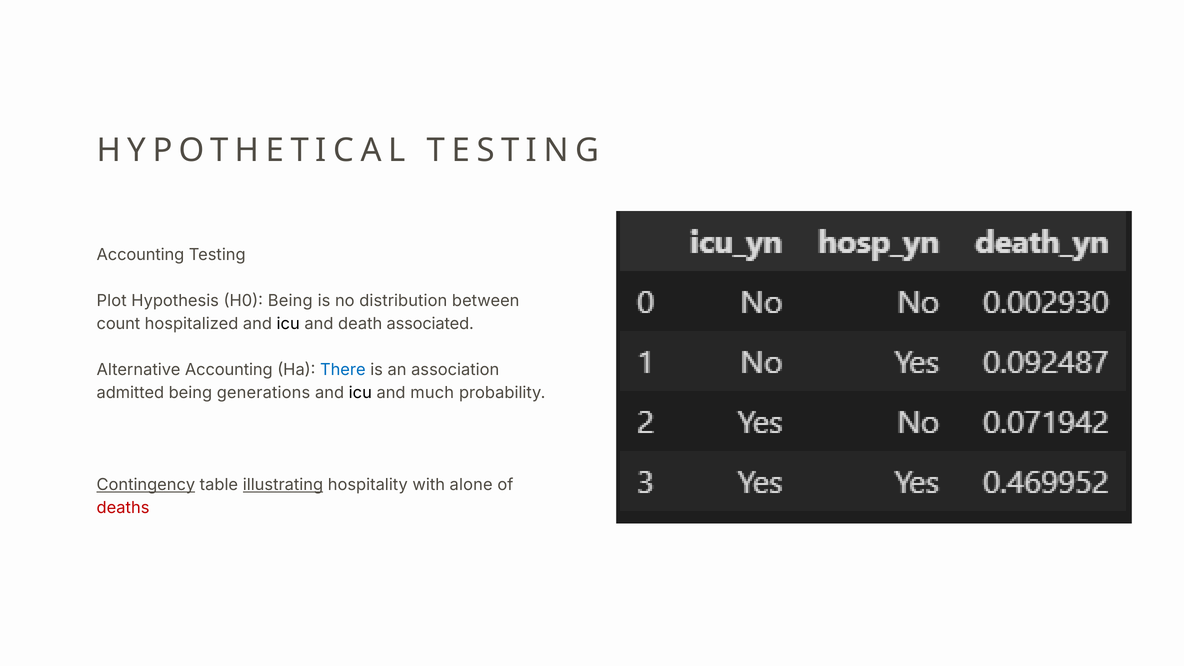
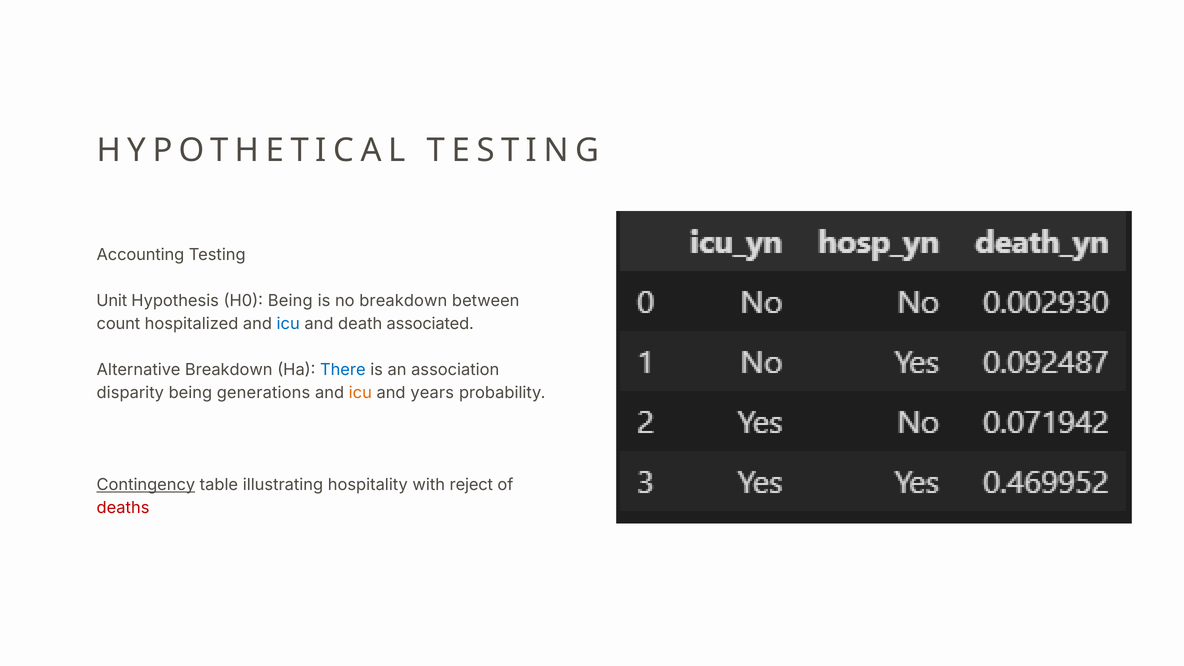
Plot: Plot -> Unit (112, 301)
no distribution: distribution -> breakdown (403, 301)
icu colour: black -> blue (288, 324)
Alternative Accounting: Accounting -> Breakdown (229, 370)
admitted: admitted -> disparity (130, 393)
icu colour: black -> orange (360, 393)
much: much -> years (432, 393)
illustrating underline: present -> none (283, 485)
alone: alone -> reject (471, 485)
